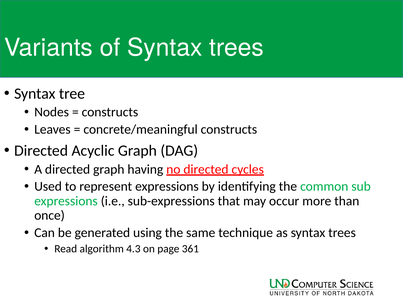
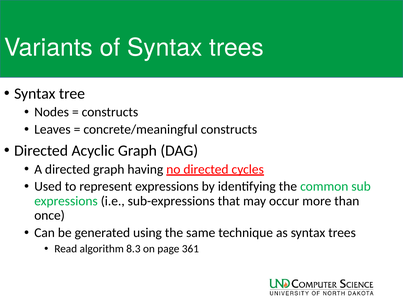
4.3: 4.3 -> 8.3 (133, 249)
